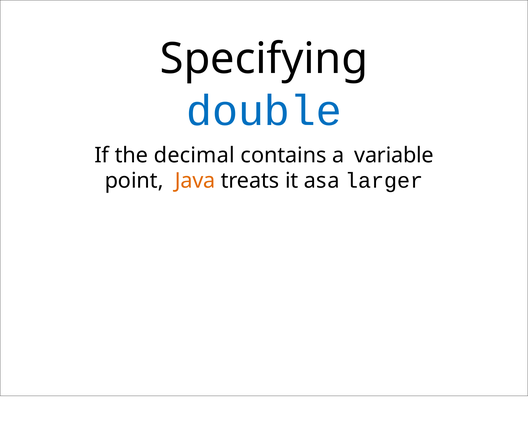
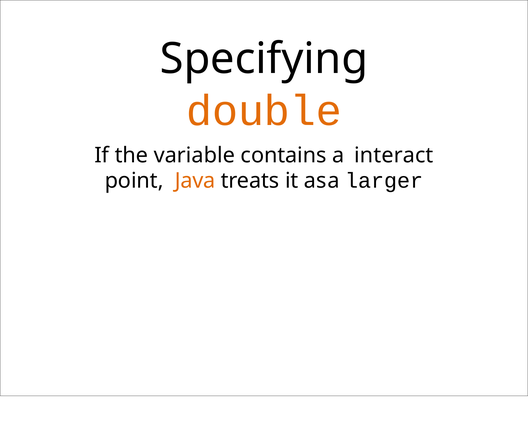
double colour: blue -> orange (264, 111)
decimal: decimal -> variable (194, 155)
variable: variable -> interact (394, 155)
